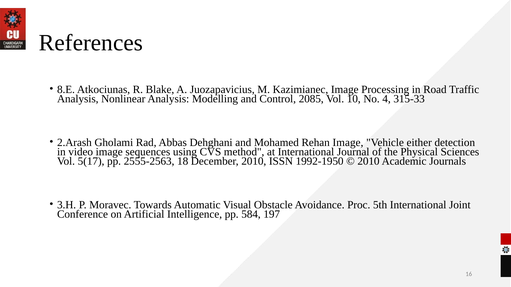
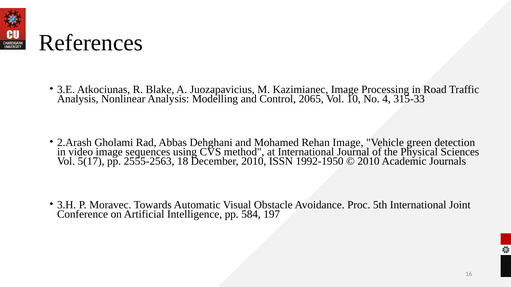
8.E: 8.E -> 3.E (66, 90)
2085: 2085 -> 2065 (311, 99)
either: either -> green (419, 143)
